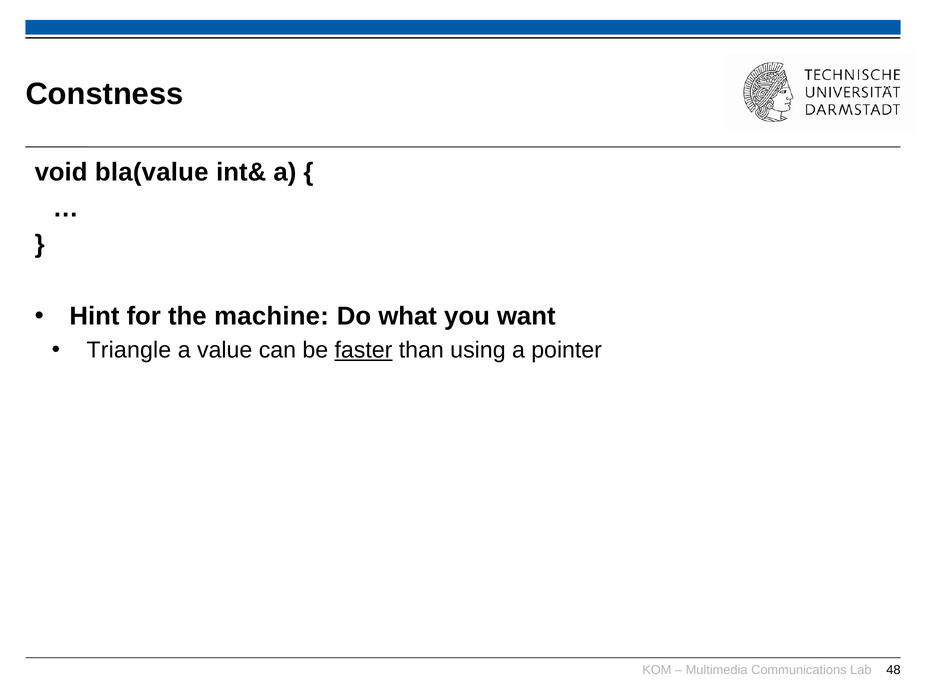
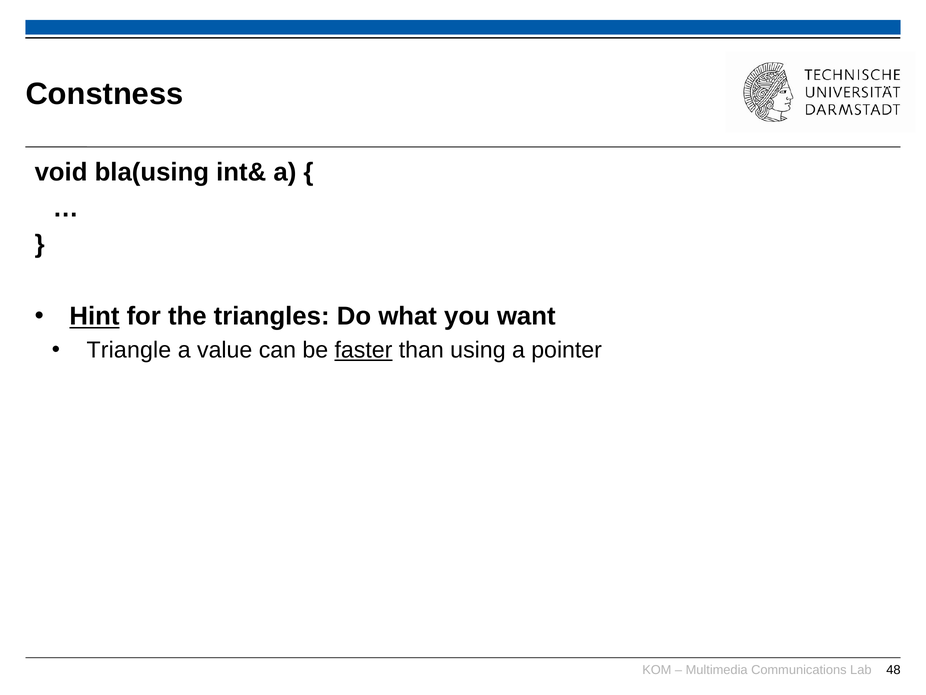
bla(value: bla(value -> bla(using (152, 172)
Hint underline: none -> present (94, 316)
machine: machine -> triangles (272, 316)
